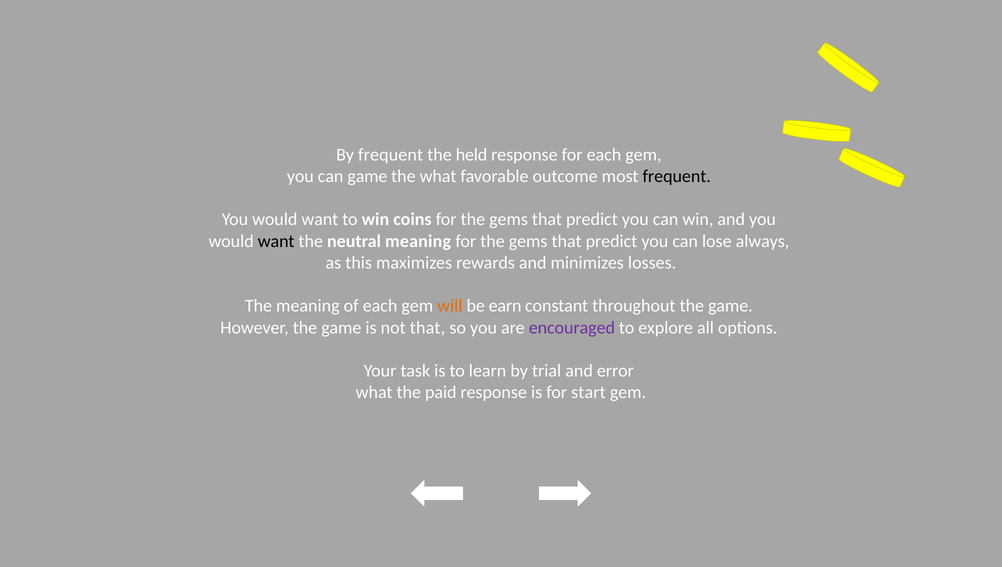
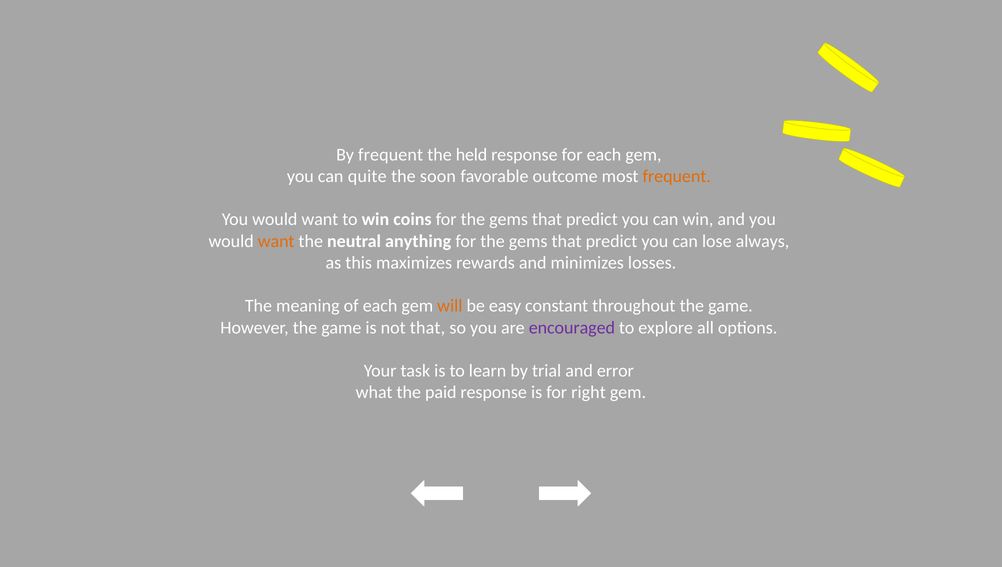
can game: game -> quite (367, 176)
the what: what -> soon (438, 176)
frequent colour: black -> orange (677, 176)
want colour: black -> orange (276, 241)
neutral meaning: meaning -> anything (418, 241)
earn: earn -> easy (505, 306)
start: start -> right (588, 393)
